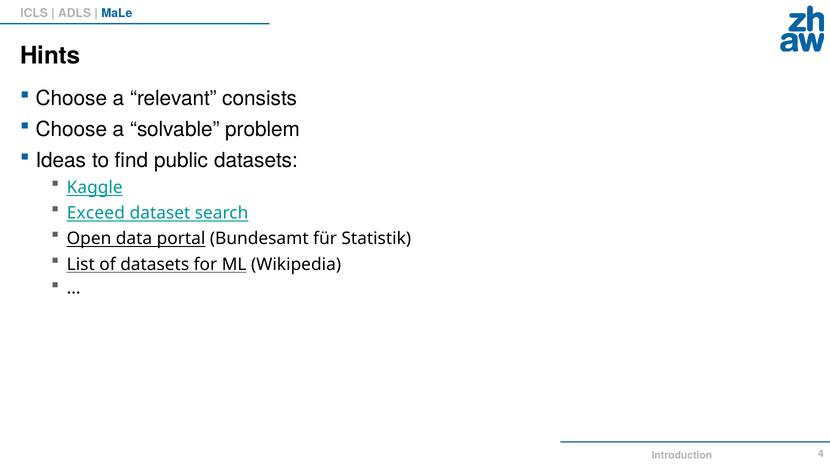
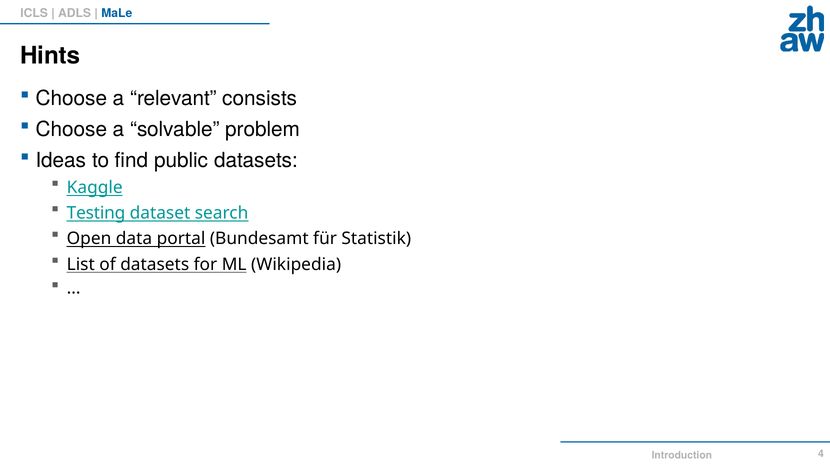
Exceed: Exceed -> Testing (96, 213)
